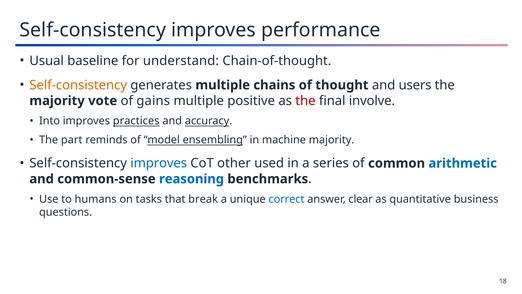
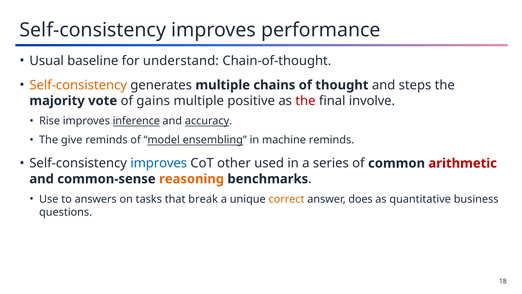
users: users -> steps (415, 85)
Into: Into -> Rise (50, 121)
practices: practices -> inference (136, 121)
part: part -> give (72, 140)
machine majority: majority -> reminds (332, 140)
arithmetic colour: blue -> red (463, 163)
reasoning colour: blue -> orange (192, 179)
humans: humans -> answers (96, 199)
correct colour: blue -> orange (286, 199)
clear: clear -> does (361, 199)
